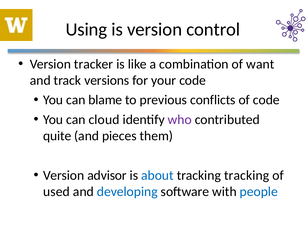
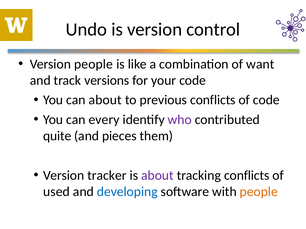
Using: Using -> Undo (86, 30)
Version tracker: tracker -> people (94, 64)
can blame: blame -> about (105, 100)
cloud: cloud -> every (104, 120)
advisor: advisor -> tracker (107, 176)
about colour: blue -> purple (157, 176)
tracking tracking: tracking -> conflicts (247, 176)
people colour: blue -> orange (259, 192)
